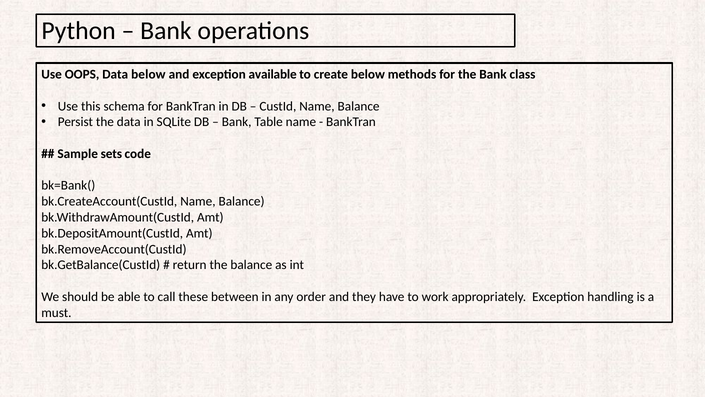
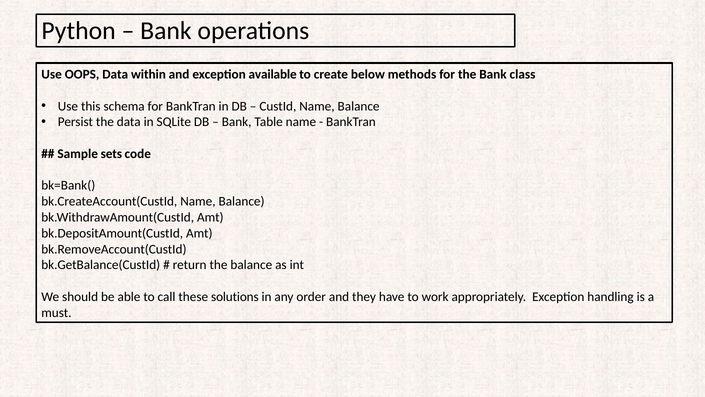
Data below: below -> within (148, 74)
between: between -> solutions (235, 296)
